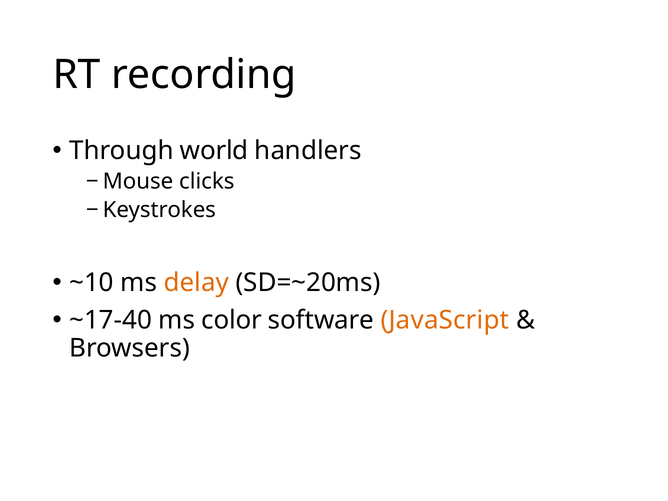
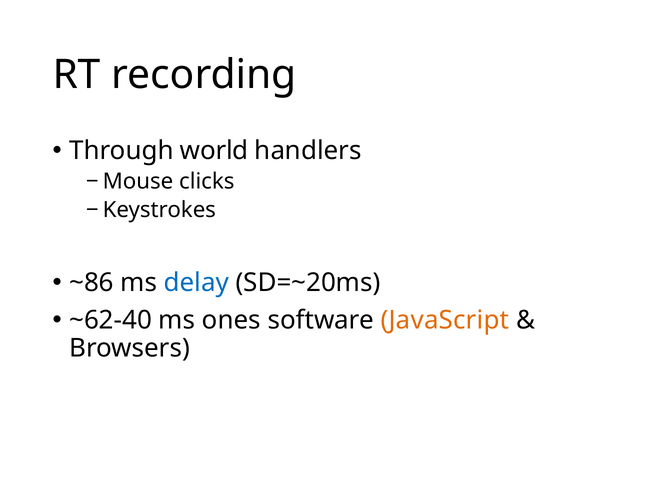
~10: ~10 -> ~86 (92, 283)
delay colour: orange -> blue (196, 283)
~17-40: ~17-40 -> ~62-40 (111, 320)
color: color -> ones (231, 320)
